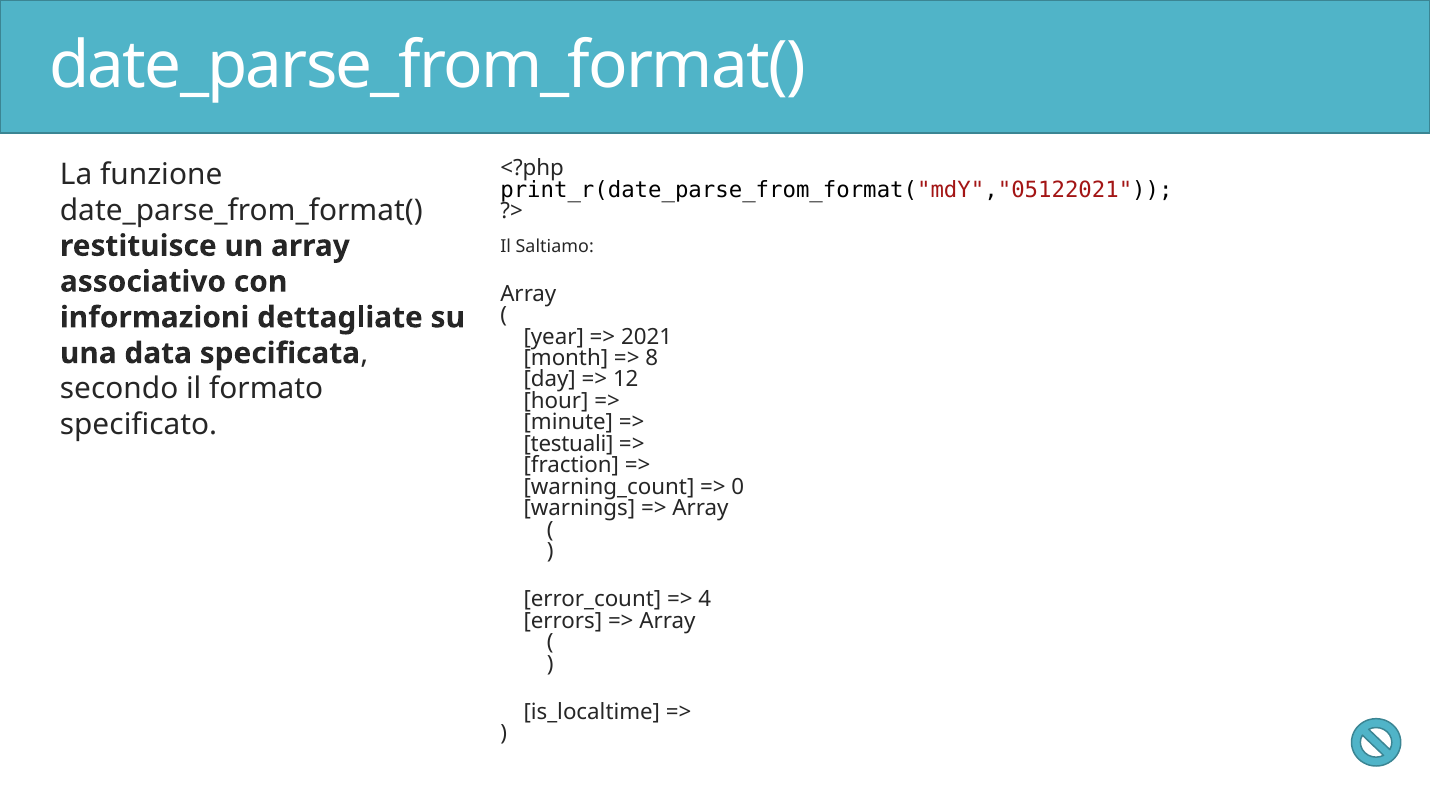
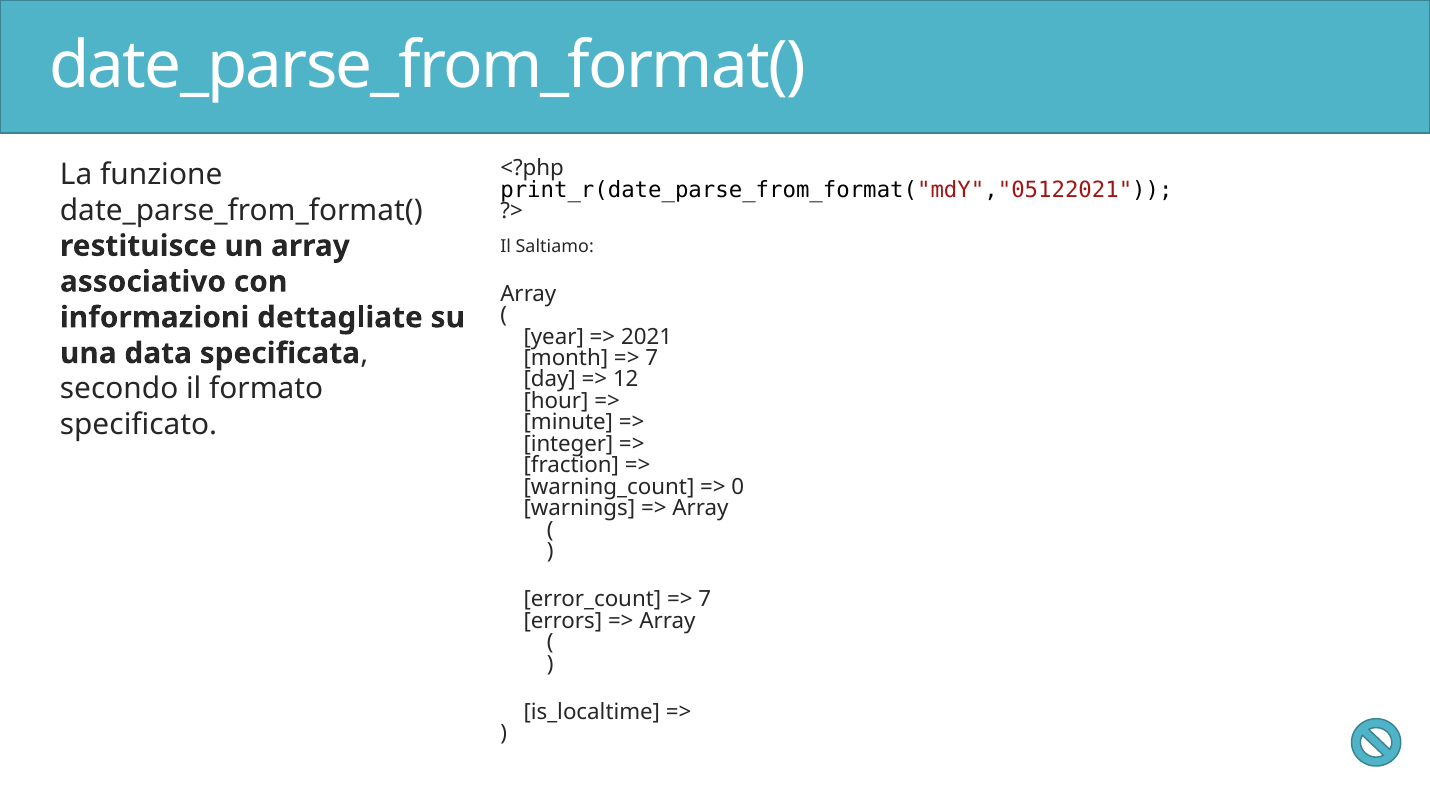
8: 8 -> 7 (652, 358)
testuali: testuali -> integer (568, 444)
4: 4 -> 7 (705, 600)
